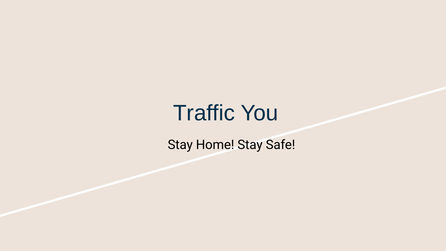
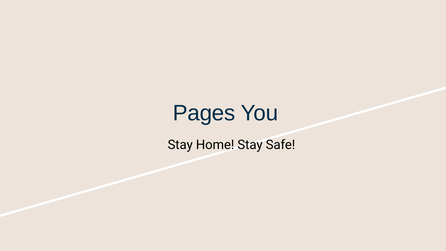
Traffic: Traffic -> Pages (204, 113)
